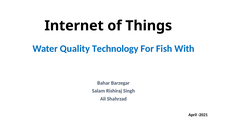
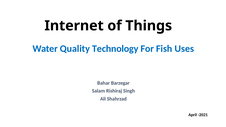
With: With -> Uses (184, 49)
